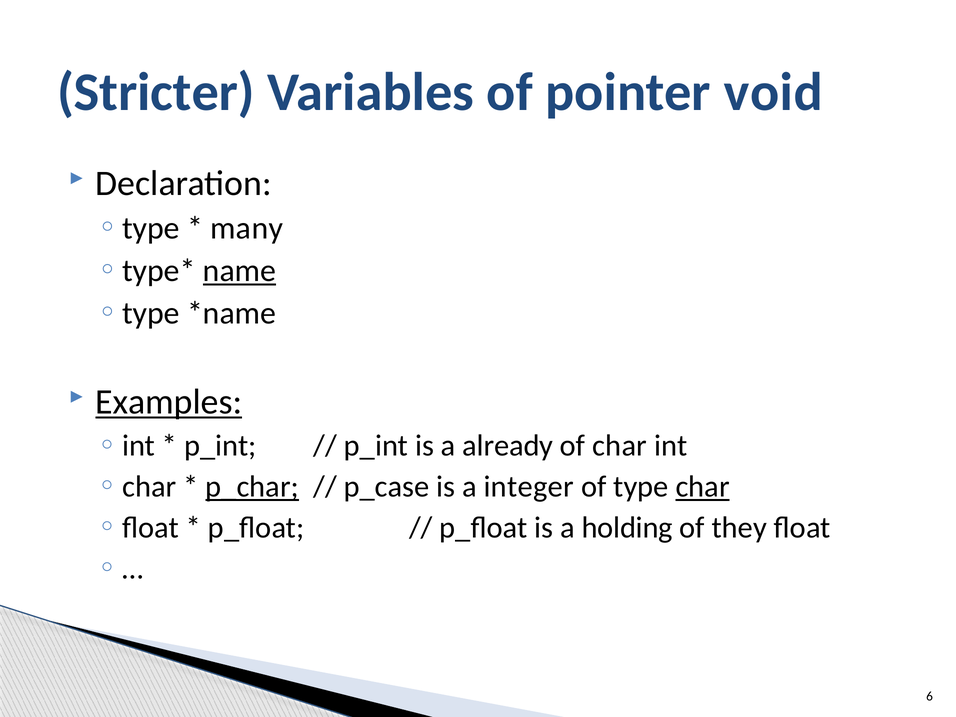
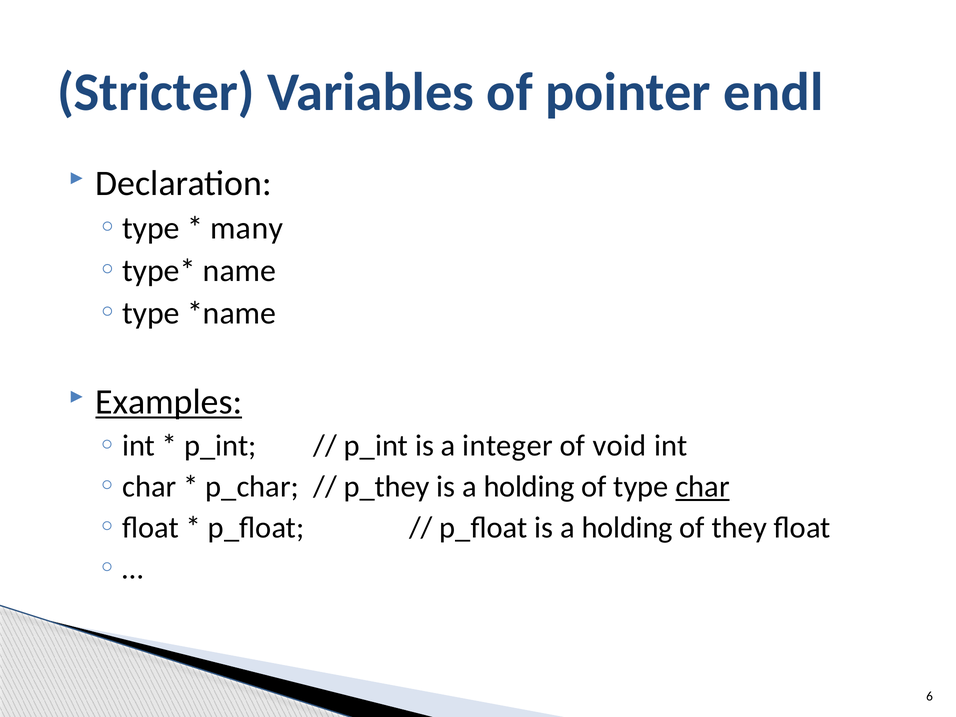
void: void -> endl (773, 92)
name underline: present -> none (239, 271)
already: already -> integer (508, 446)
of char: char -> void (620, 446)
p_char underline: present -> none (252, 487)
p_case: p_case -> p_they (387, 487)
integer: integer -> holding (529, 487)
